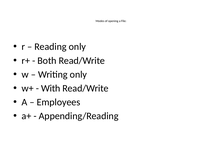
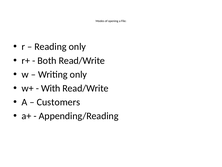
Employees: Employees -> Customers (58, 102)
